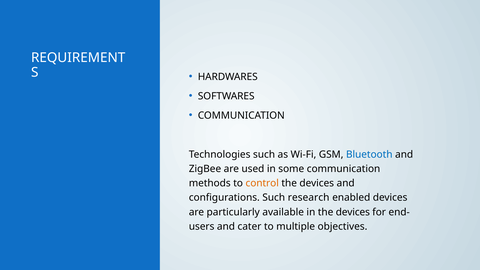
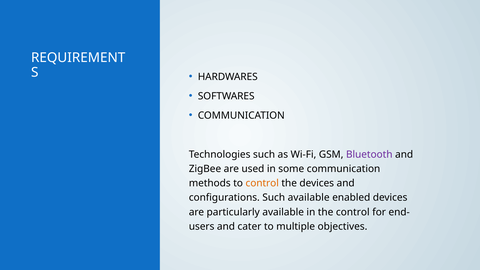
Bluetooth colour: blue -> purple (369, 154)
Such research: research -> available (309, 198)
in the devices: devices -> control (353, 212)
